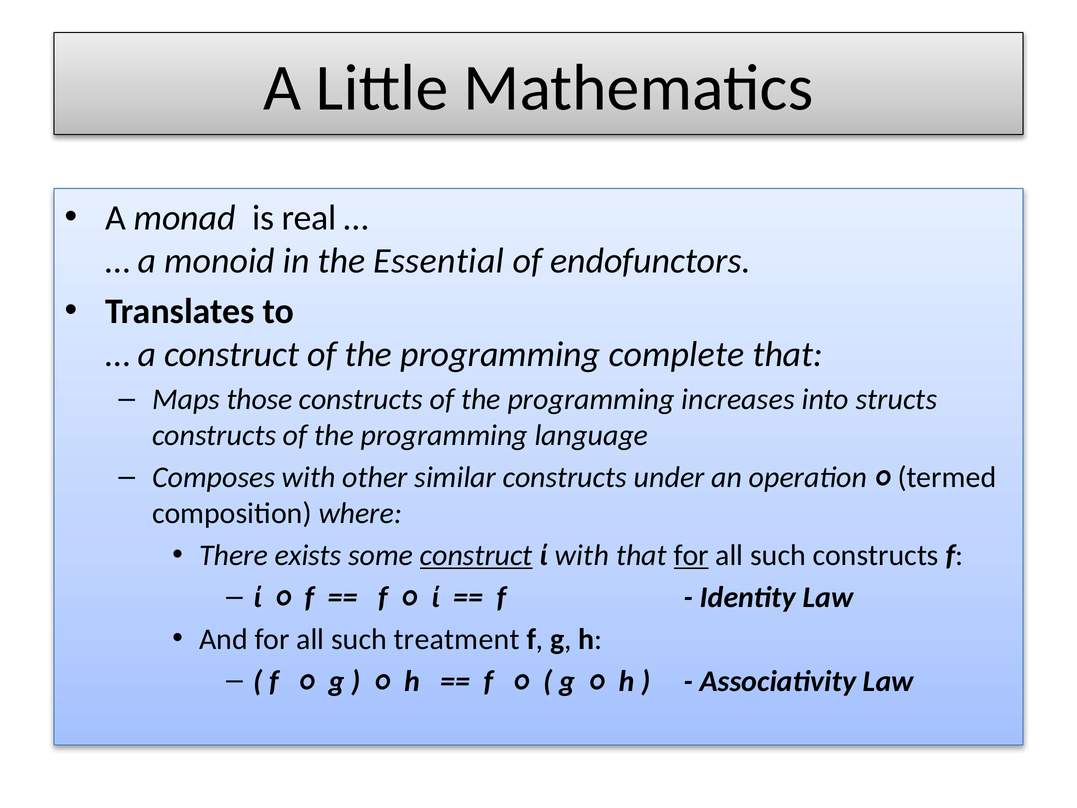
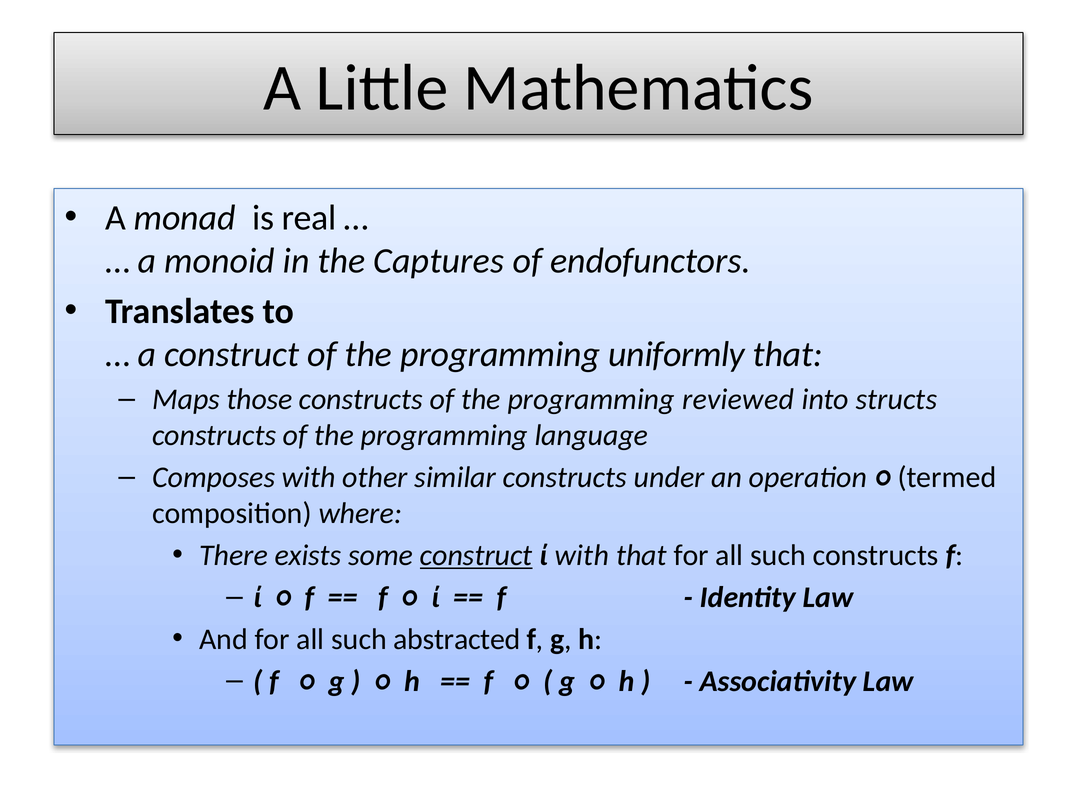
Essential: Essential -> Captures (439, 261)
complete: complete -> uniformly (677, 354)
increases: increases -> reviewed (738, 399)
for underline: present -> none (691, 555)
treatment: treatment -> abstracted (457, 639)
